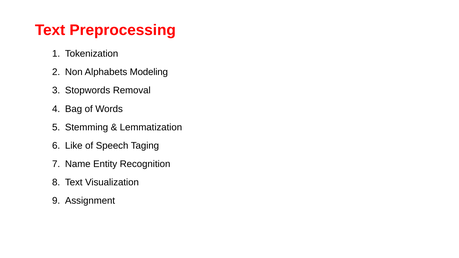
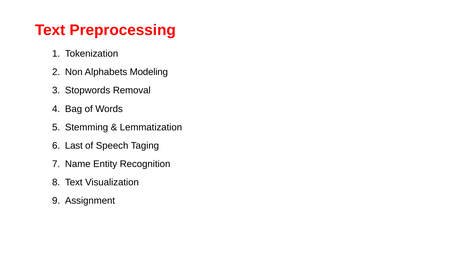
Like: Like -> Last (74, 146)
